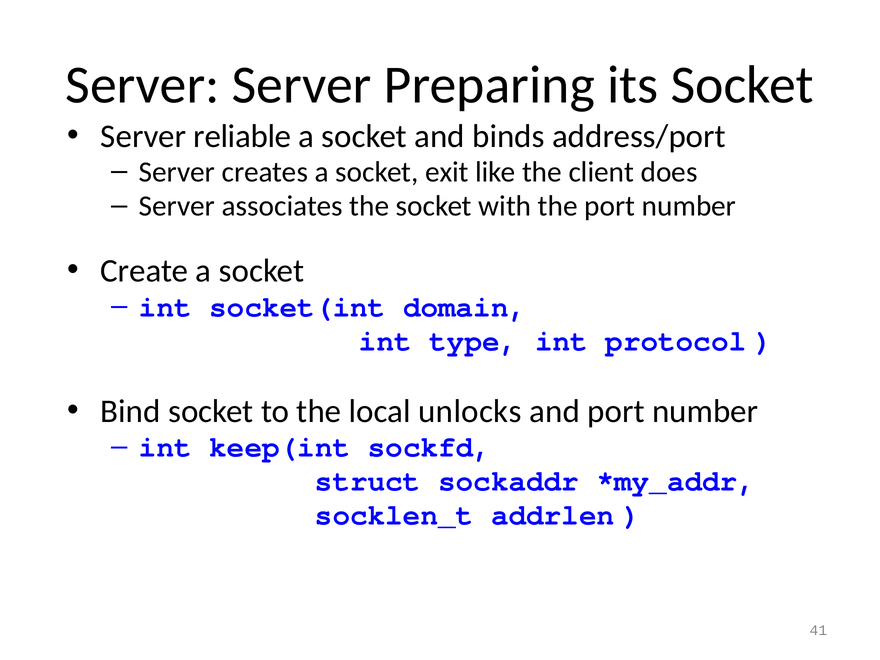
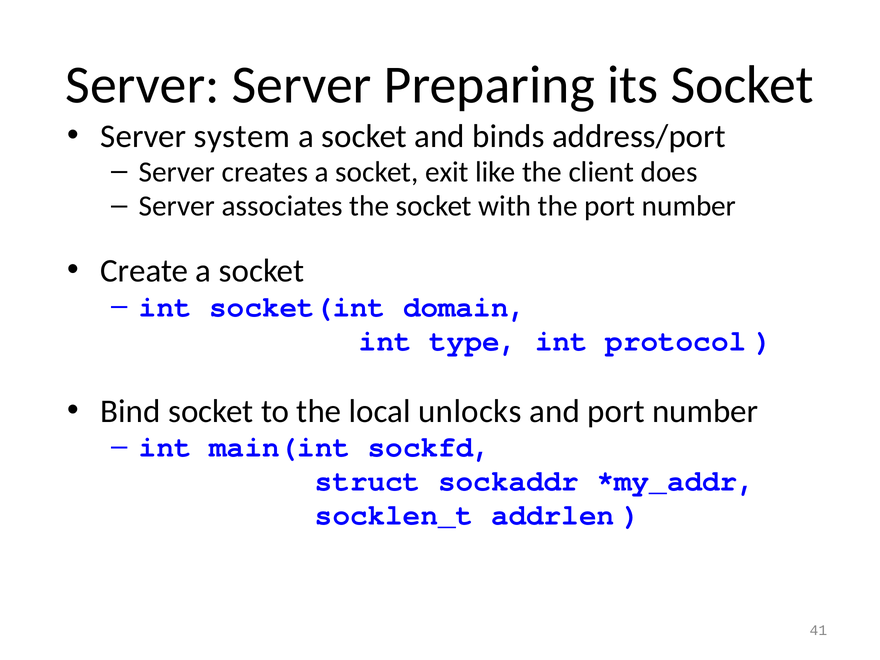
reliable: reliable -> system (242, 136)
keep(int: keep(int -> main(int (280, 447)
